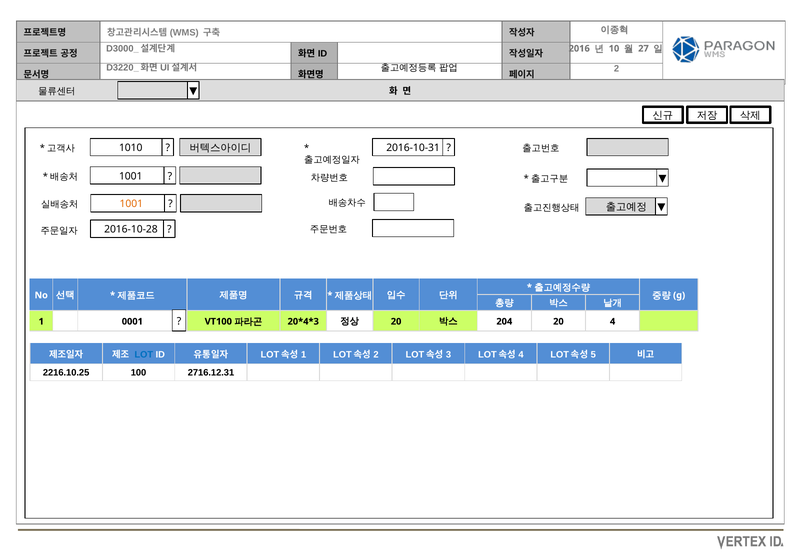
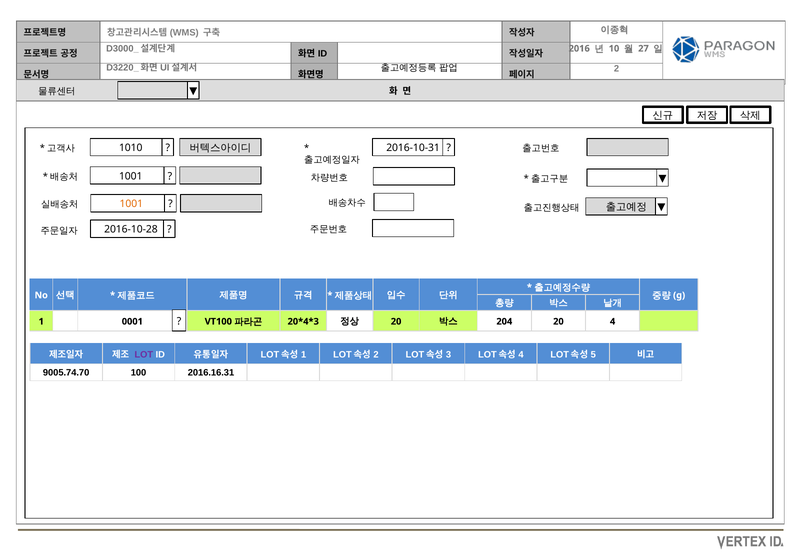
LOT colour: blue -> purple (144, 354)
2216.10.25: 2216.10.25 -> 9005.74.70 (66, 372)
2716.12.31: 2716.12.31 -> 2016.16.31 (211, 372)
